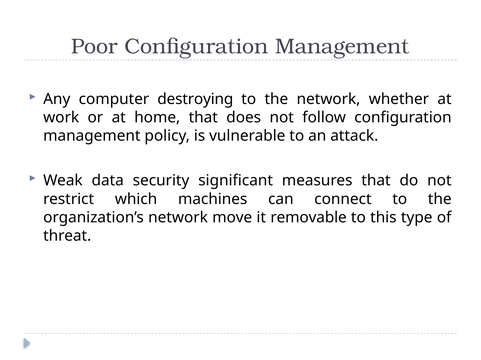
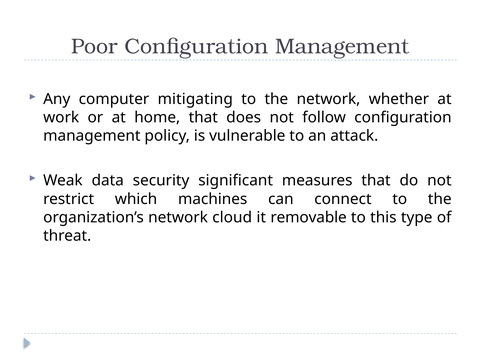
destroying: destroying -> mitigating (195, 99)
move: move -> cloud (232, 218)
